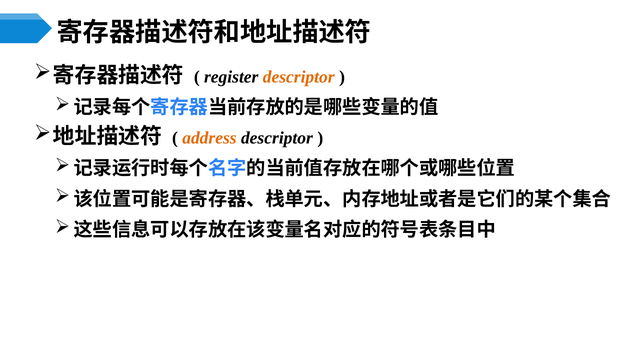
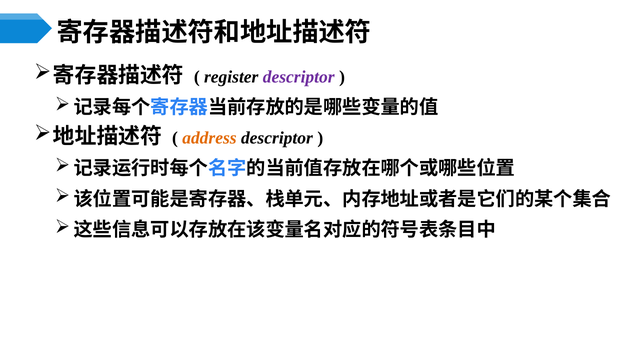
descriptor colour: orange -> purple (299, 77)
